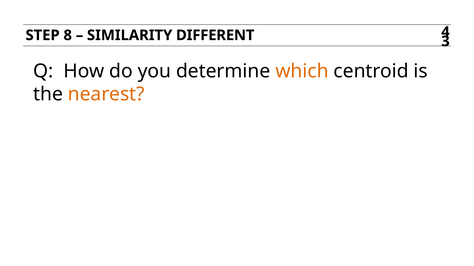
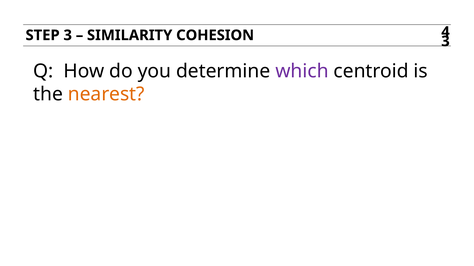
STEP 8: 8 -> 3 (68, 35)
DIFFERENT: DIFFERENT -> COHESION (215, 35)
which colour: orange -> purple (302, 71)
